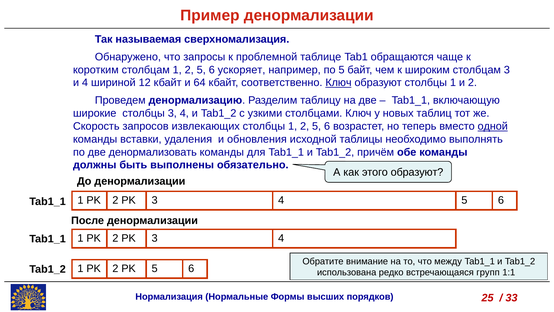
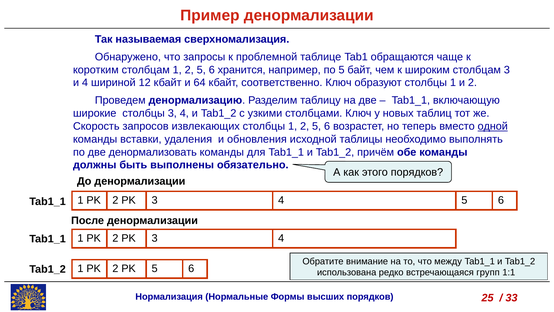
ускоряет: ускоряет -> хранится (242, 70)
Ключ underline: present -> none (338, 83)
этого образуют: образуют -> порядков (417, 172)
